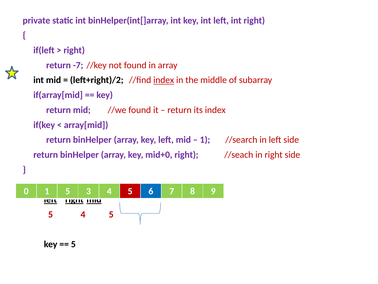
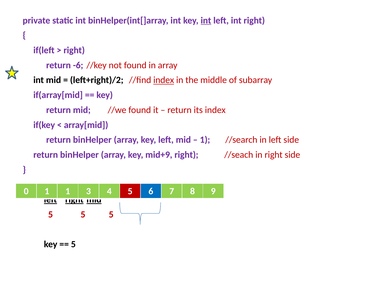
int underline: none -> present (206, 20)
-7: -7 -> -6 (78, 65)
mid+0: mid+0 -> mid+9 (159, 154)
1 5: 5 -> 1 (68, 191)
4: 4 -> 5 (83, 214)
